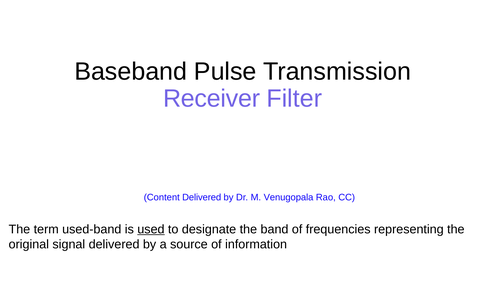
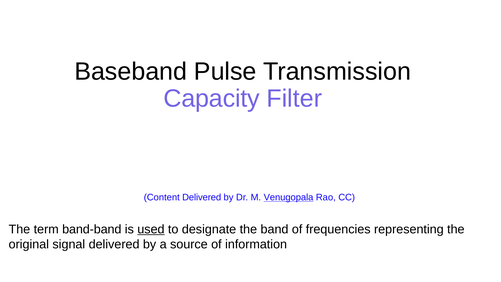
Receiver: Receiver -> Capacity (212, 99)
Venugopala underline: none -> present (289, 197)
used-band: used-band -> band-band (92, 229)
